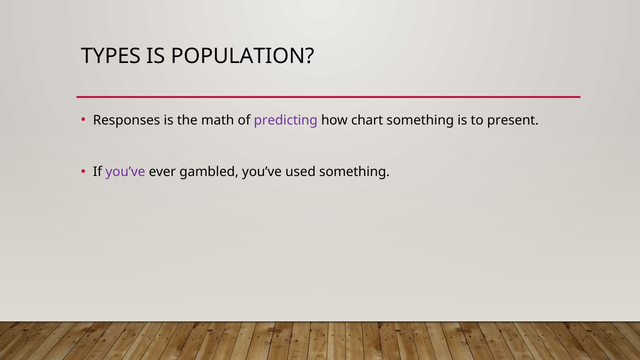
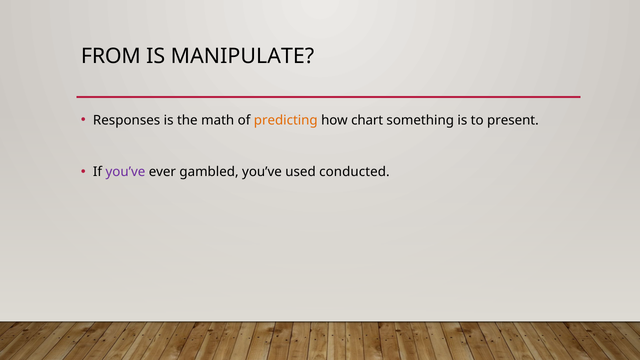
TYPES: TYPES -> FROM (111, 56)
POPULATION: POPULATION -> MANIPULATE (242, 56)
predicting colour: purple -> orange (286, 120)
used something: something -> conducted (354, 172)
